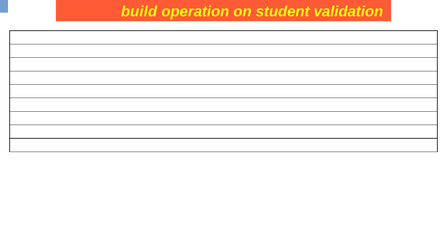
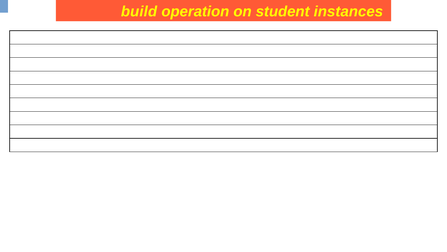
validation: validation -> instances (348, 12)
